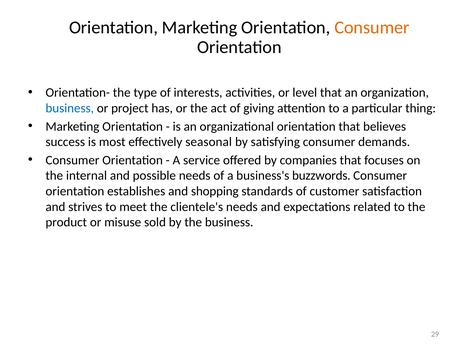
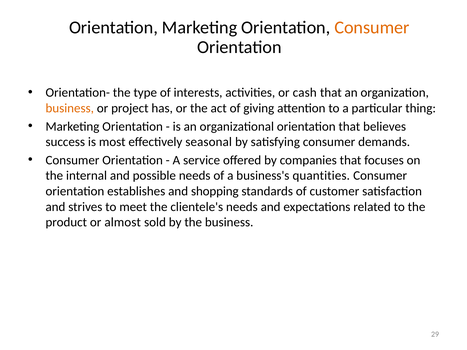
level: level -> cash (305, 93)
business colour: blue -> orange (70, 108)
buzzwords: buzzwords -> quantities (321, 176)
misuse: misuse -> almost (123, 223)
